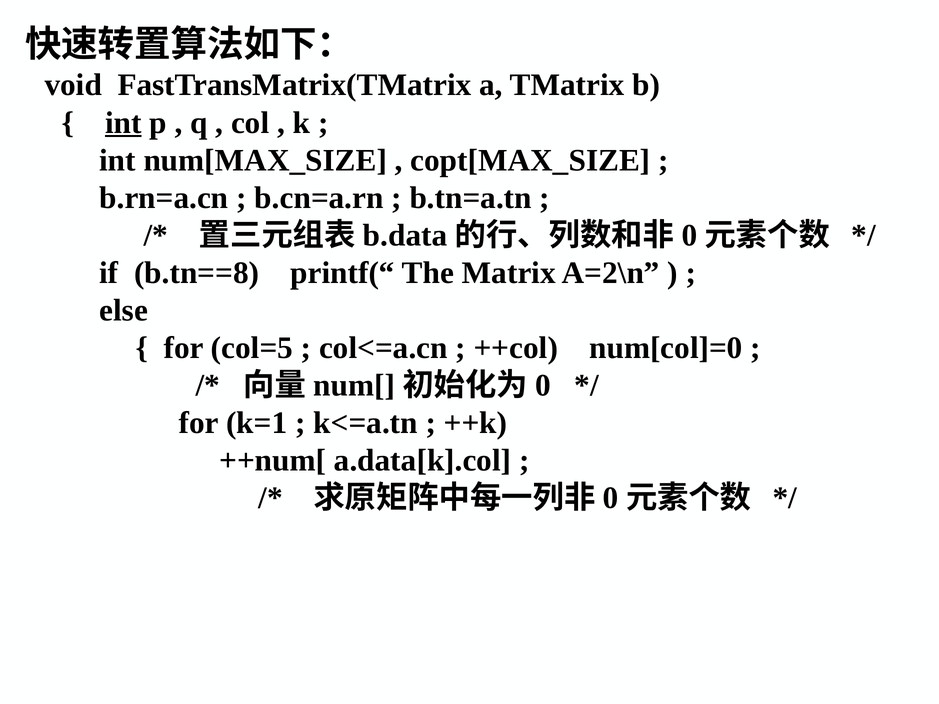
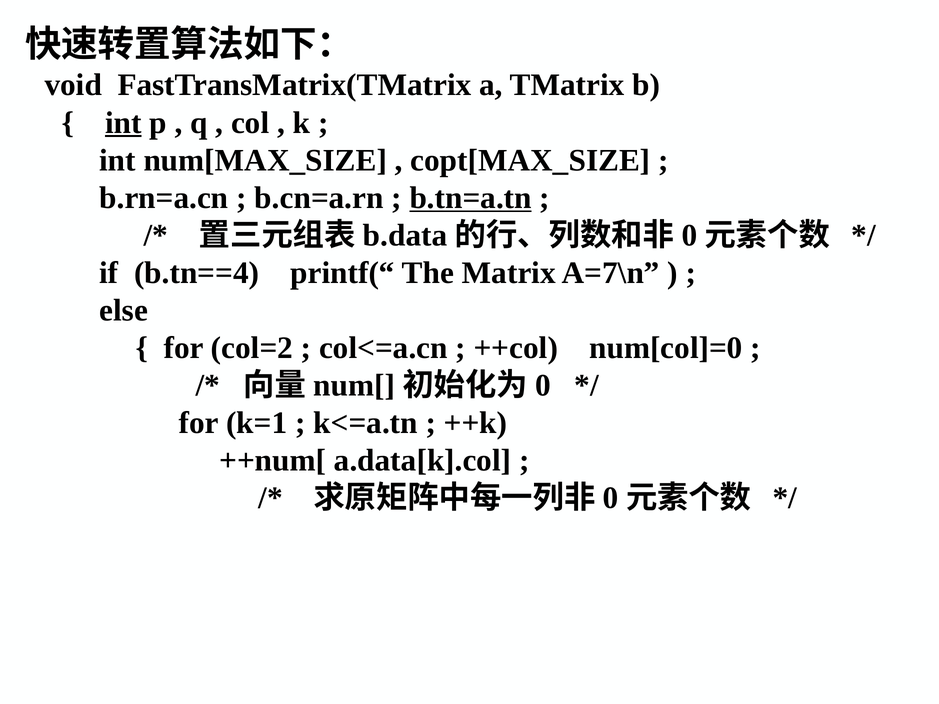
b.tn=a.tn underline: none -> present (471, 198)
b.tn==8: b.tn==8 -> b.tn==4 (197, 273)
A=2\n: A=2\n -> A=7\n (611, 273)
col=5: col=5 -> col=2 (252, 348)
